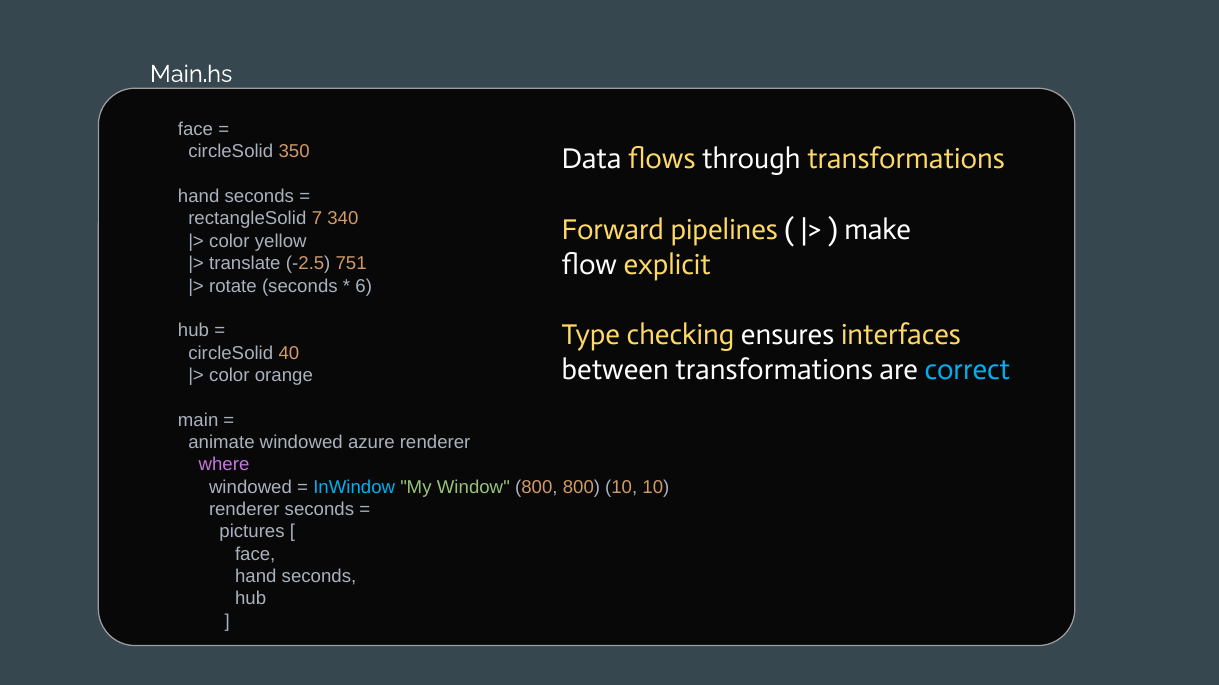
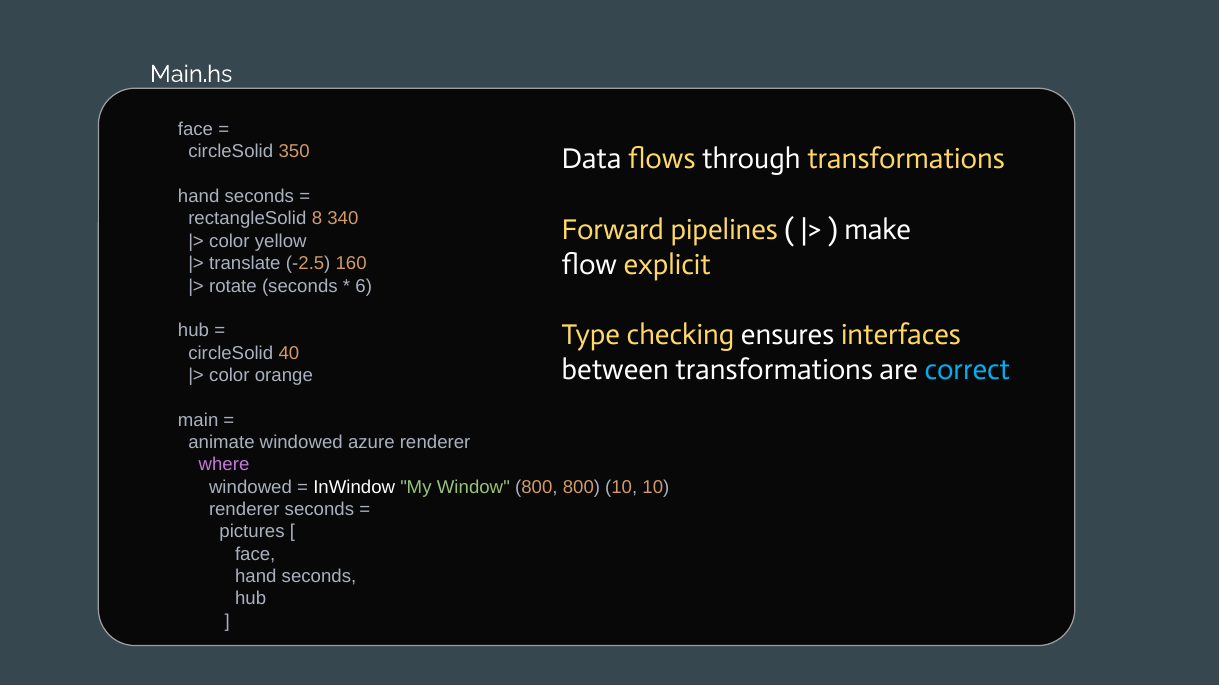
7: 7 -> 8 (317, 219)
751: 751 -> 160 (351, 264)
InWindow colour: light blue -> white (354, 487)
